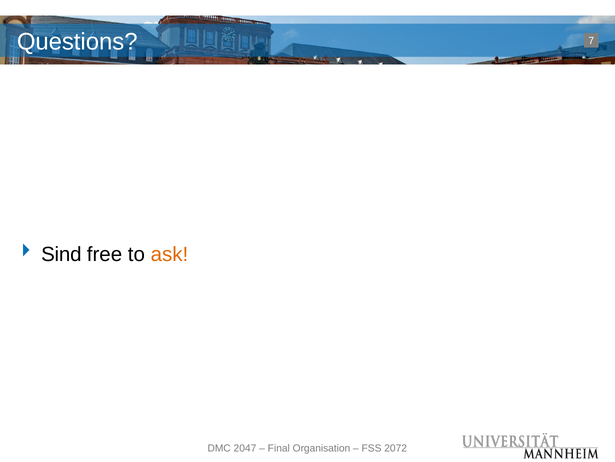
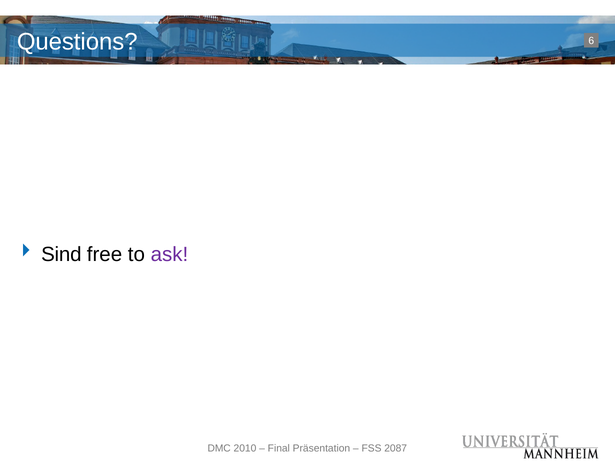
7: 7 -> 6 (591, 41)
ask colour: orange -> purple (169, 254)
2047: 2047 -> 2010 (245, 448)
Organisation: Organisation -> Präsentation (321, 448)
2072: 2072 -> 2087 (396, 448)
